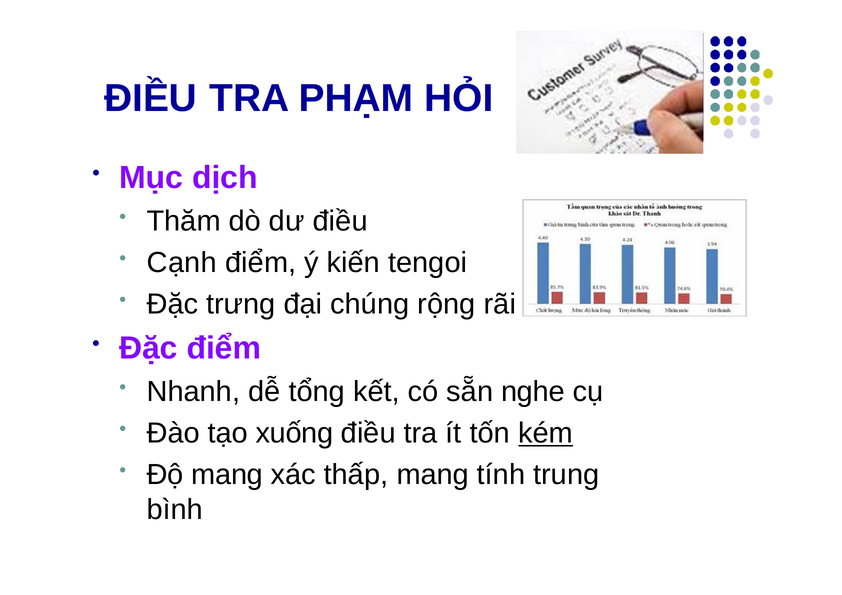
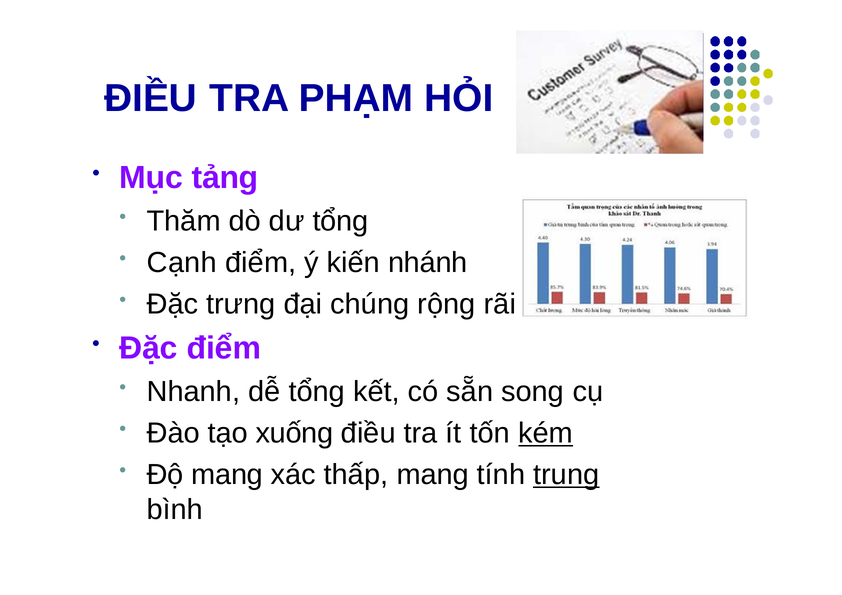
dịch: dịch -> tảng (225, 178)
dư điều: điều -> tổng (340, 221)
tengoi: tengoi -> nhánh (428, 262)
nghe: nghe -> song (533, 392)
trung underline: none -> present (566, 475)
